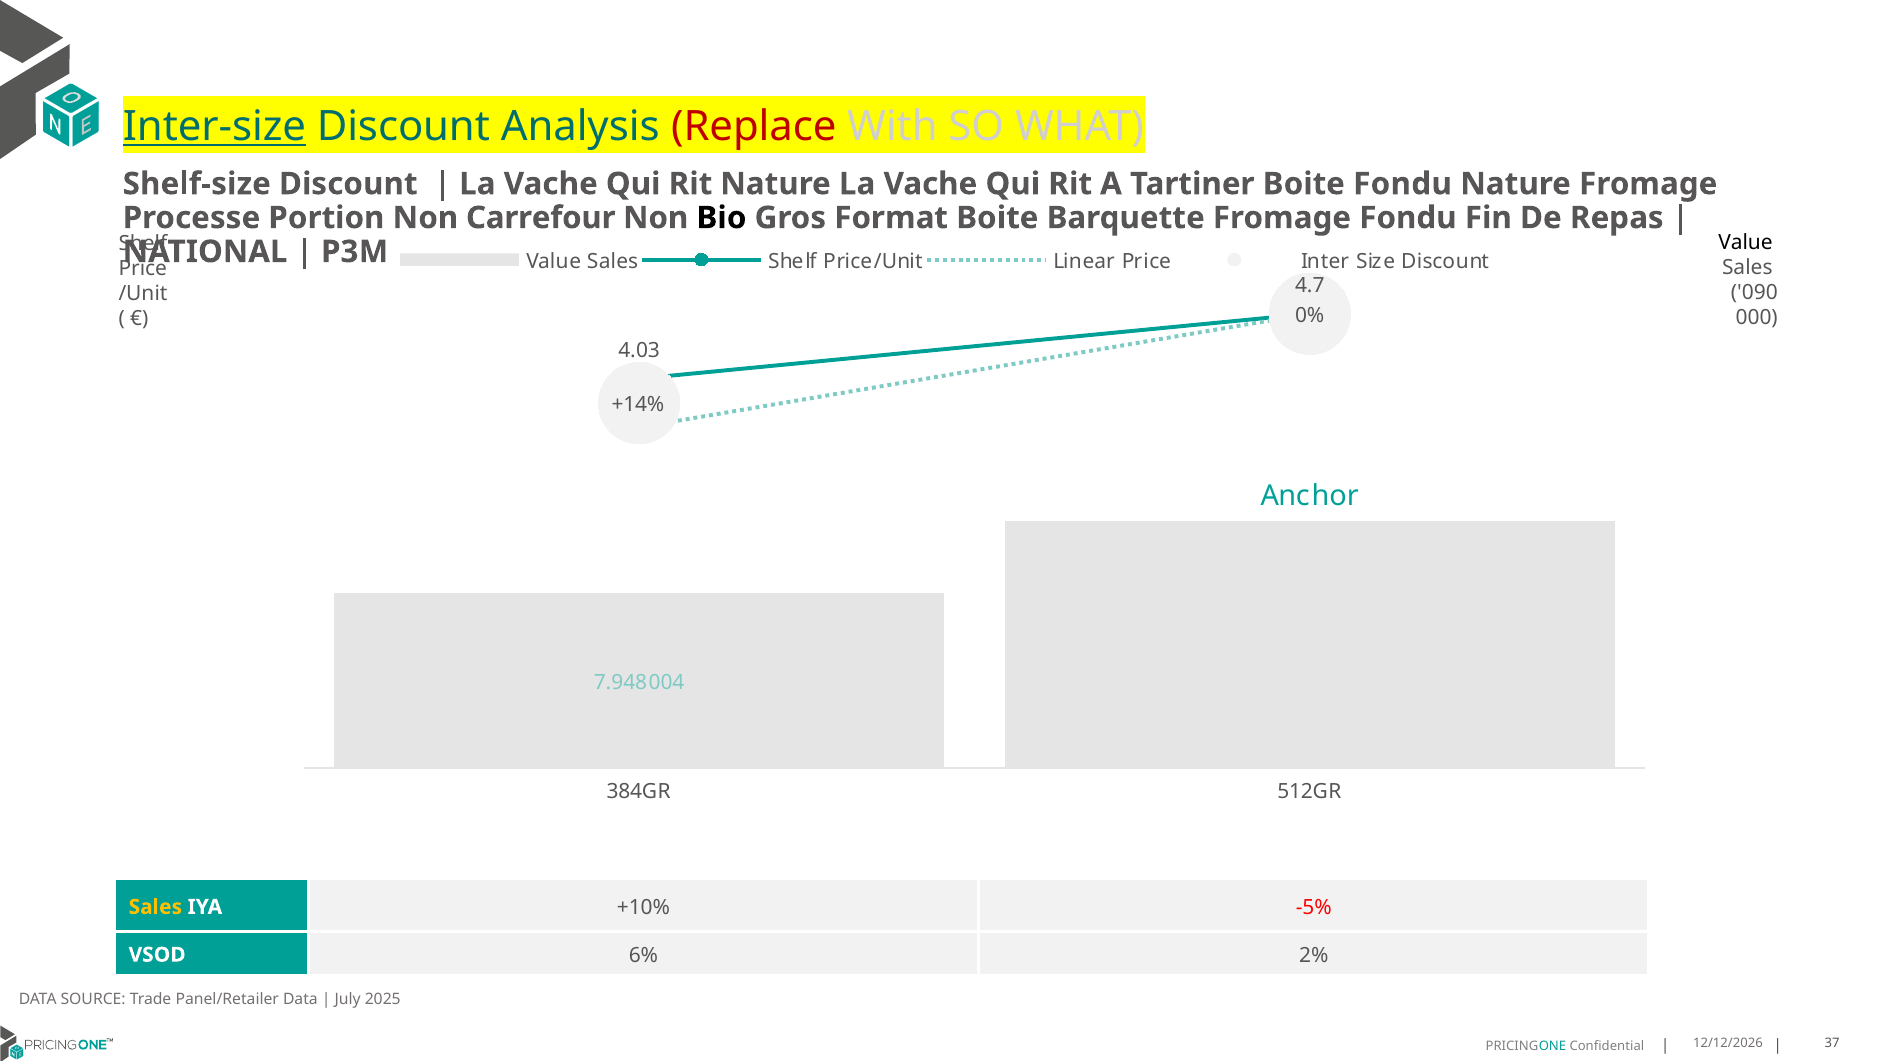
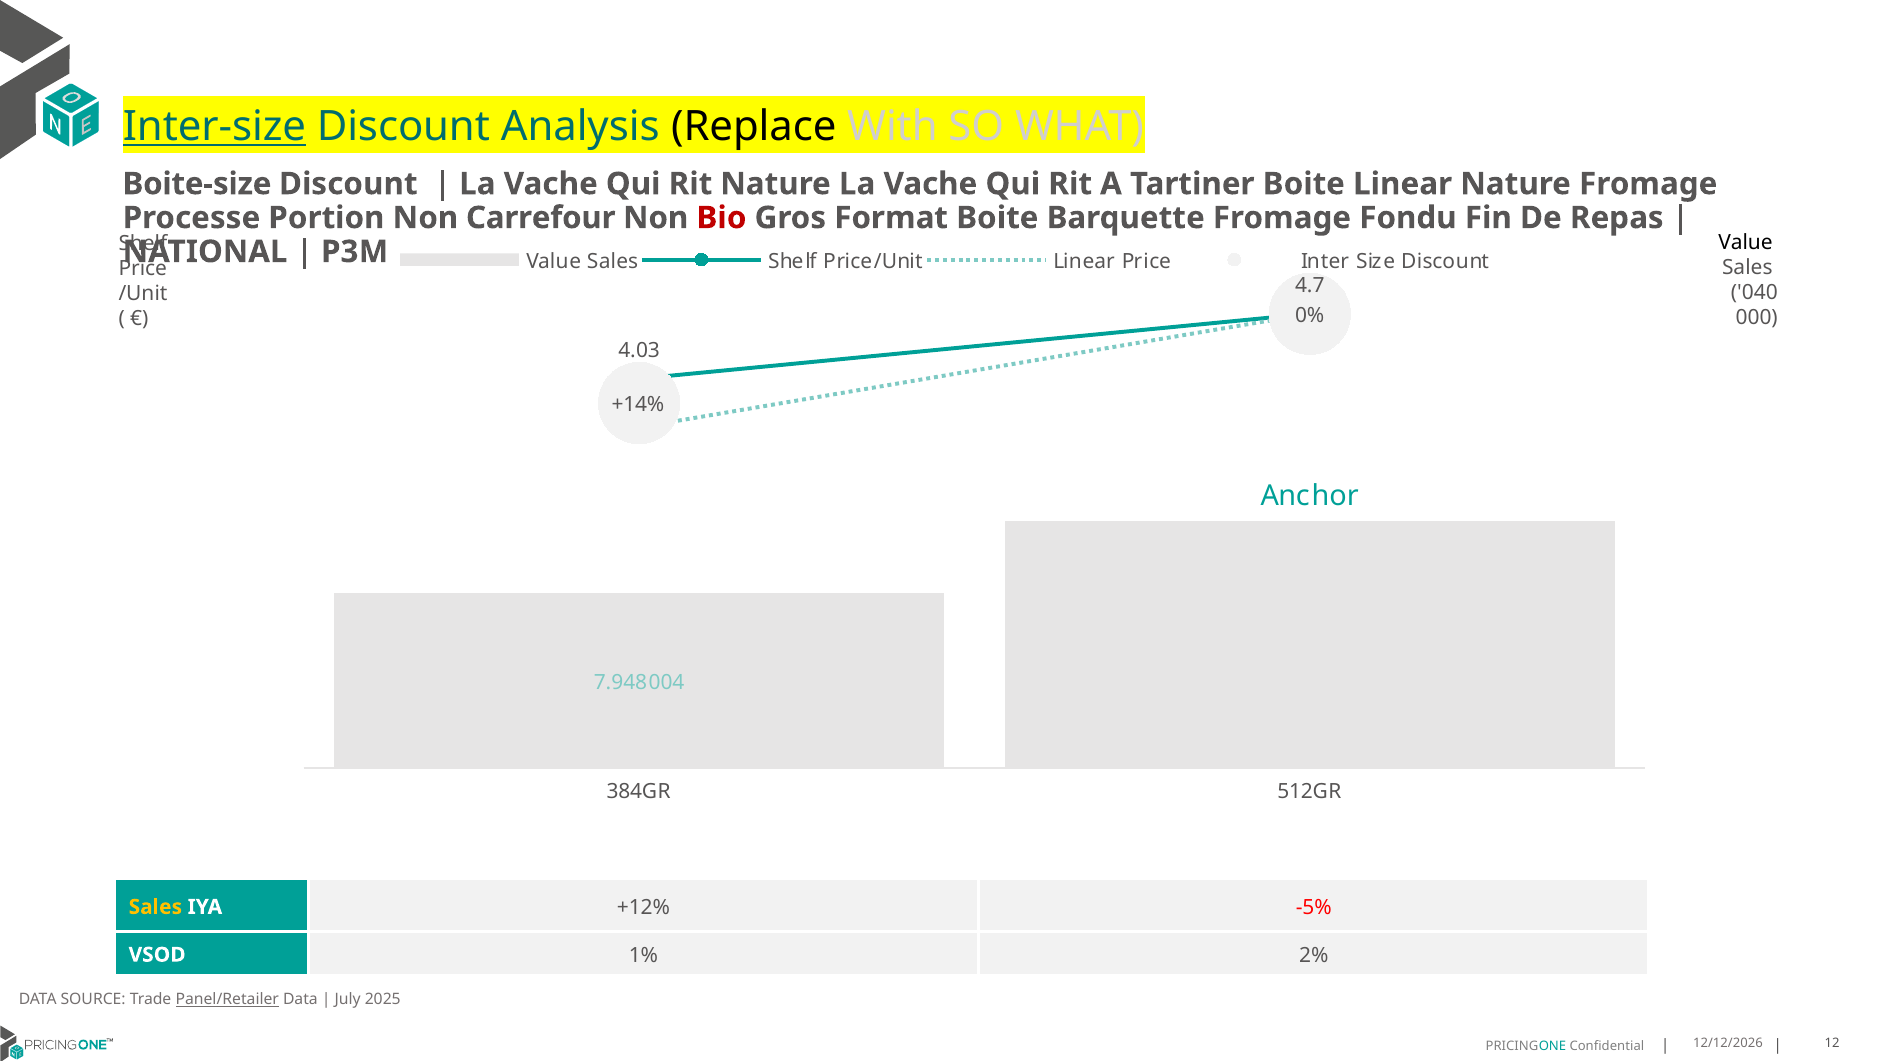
Replace colour: red -> black (754, 127)
Shelf-size: Shelf-size -> Boite-size (197, 184)
Boite Fondu: Fondu -> Linear (1403, 184)
Bio colour: black -> red (721, 218)
090: 090 -> 040 (1754, 293)
+10%: +10% -> +12% (643, 908)
6%: 6% -> 1% (643, 955)
Panel/Retailer underline: none -> present (227, 999)
37: 37 -> 12 (1832, 1043)
